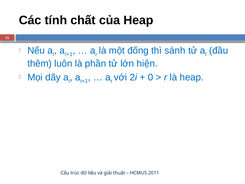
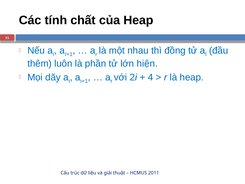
đống: đống -> nhau (138, 50)
sánh: sánh -> đồng (175, 50)
0: 0 -> 4 (151, 77)
